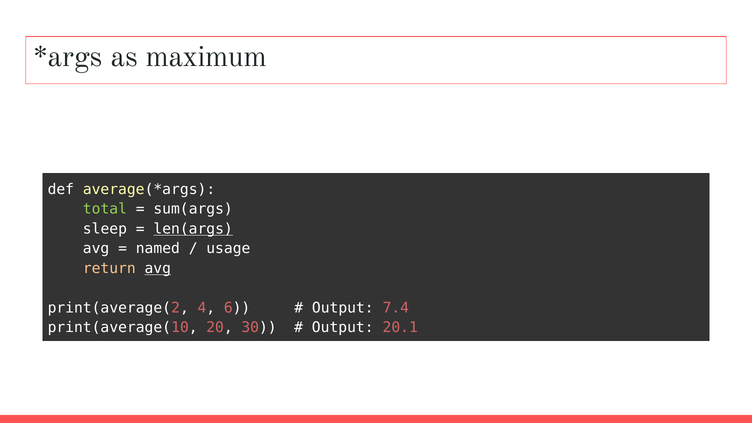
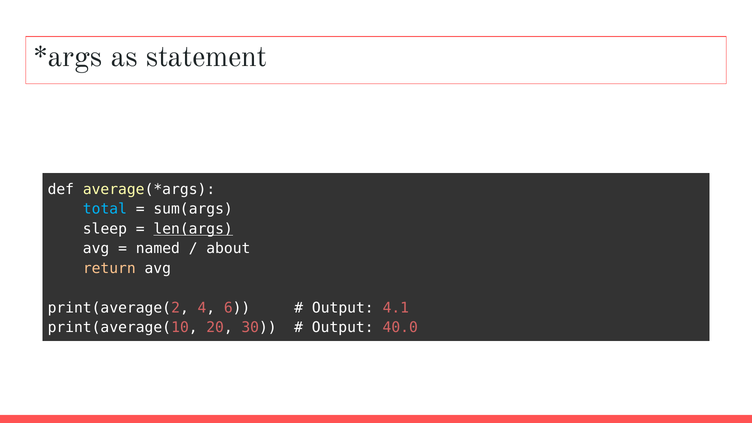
maximum: maximum -> statement (206, 57)
total colour: light green -> light blue (105, 209)
usage: usage -> about (228, 249)
avg underline: present -> none (158, 268)
7.4: 7.4 -> 4.1 (396, 308)
20.1: 20.1 -> 40.0 (400, 328)
